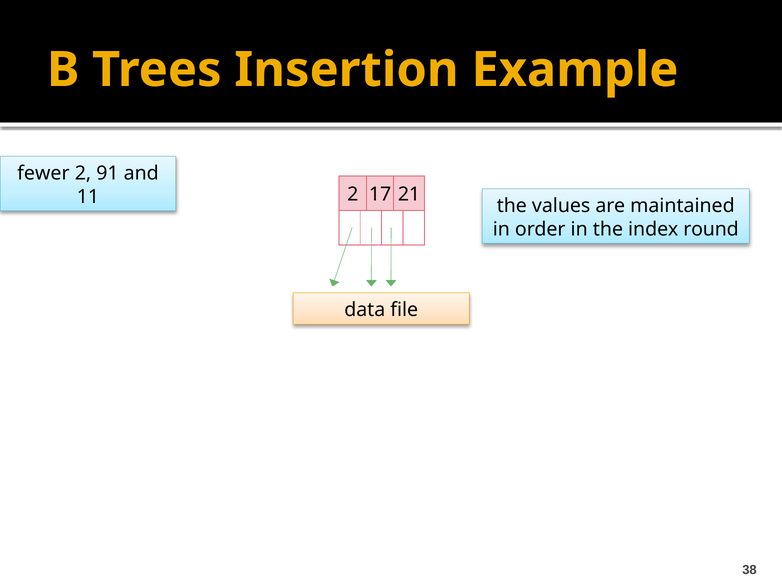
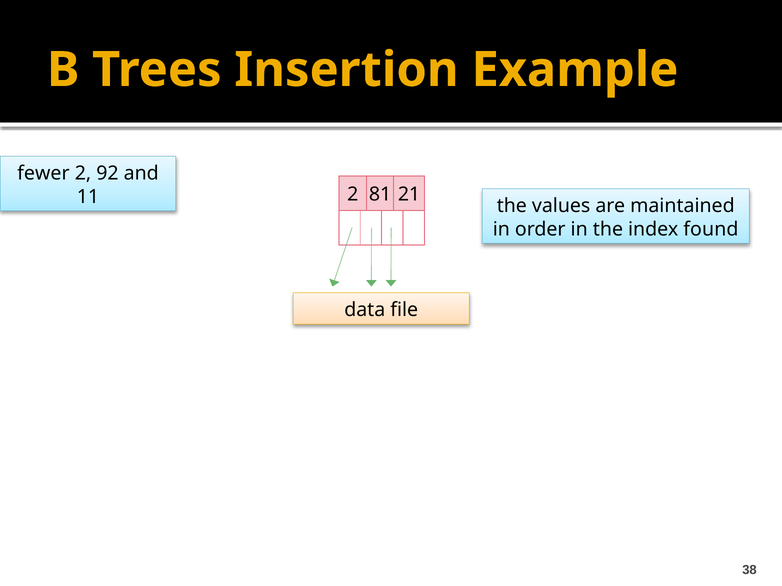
91: 91 -> 92 (107, 173)
17: 17 -> 81 (380, 194)
round: round -> found (711, 229)
